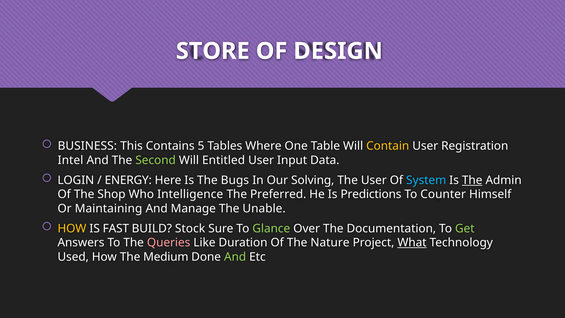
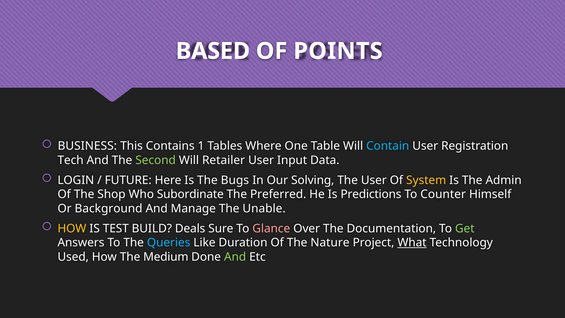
STORE: STORE -> BASED (213, 51)
DESIGN: DESIGN -> POINTS (338, 51)
5: 5 -> 1 (201, 146)
Contain colour: yellow -> light blue (388, 146)
Intel: Intel -> Tech (71, 160)
Entitled: Entitled -> Retailer (224, 160)
ENERGY: ENERGY -> FUTURE (128, 180)
System colour: light blue -> yellow (426, 180)
The underline: present -> none (472, 180)
Intelligence: Intelligence -> Subordinate (190, 194)
Maintaining: Maintaining -> Background (109, 208)
FAST: FAST -> TEST (116, 228)
Stock: Stock -> Deals (190, 228)
Glance colour: light green -> pink (271, 228)
Queries colour: pink -> light blue (169, 243)
